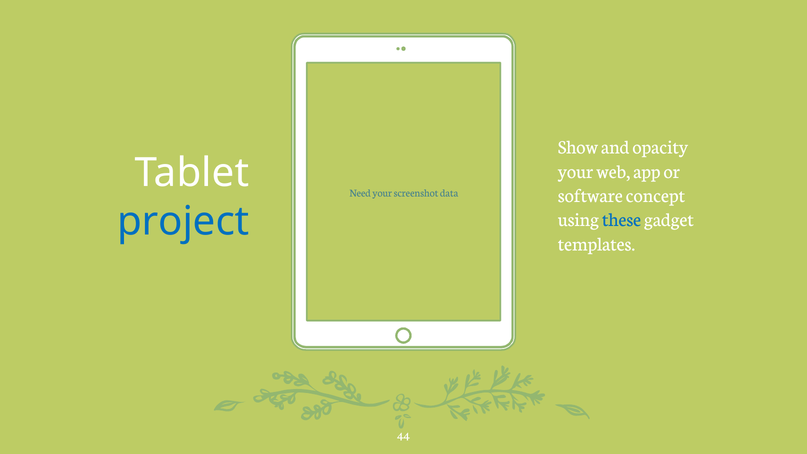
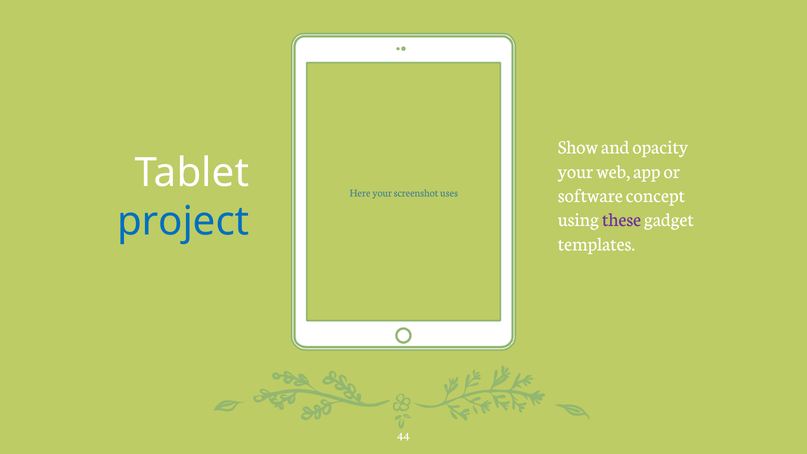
Need: Need -> Here (360, 193)
data: data -> uses (449, 193)
these colour: blue -> purple (622, 220)
